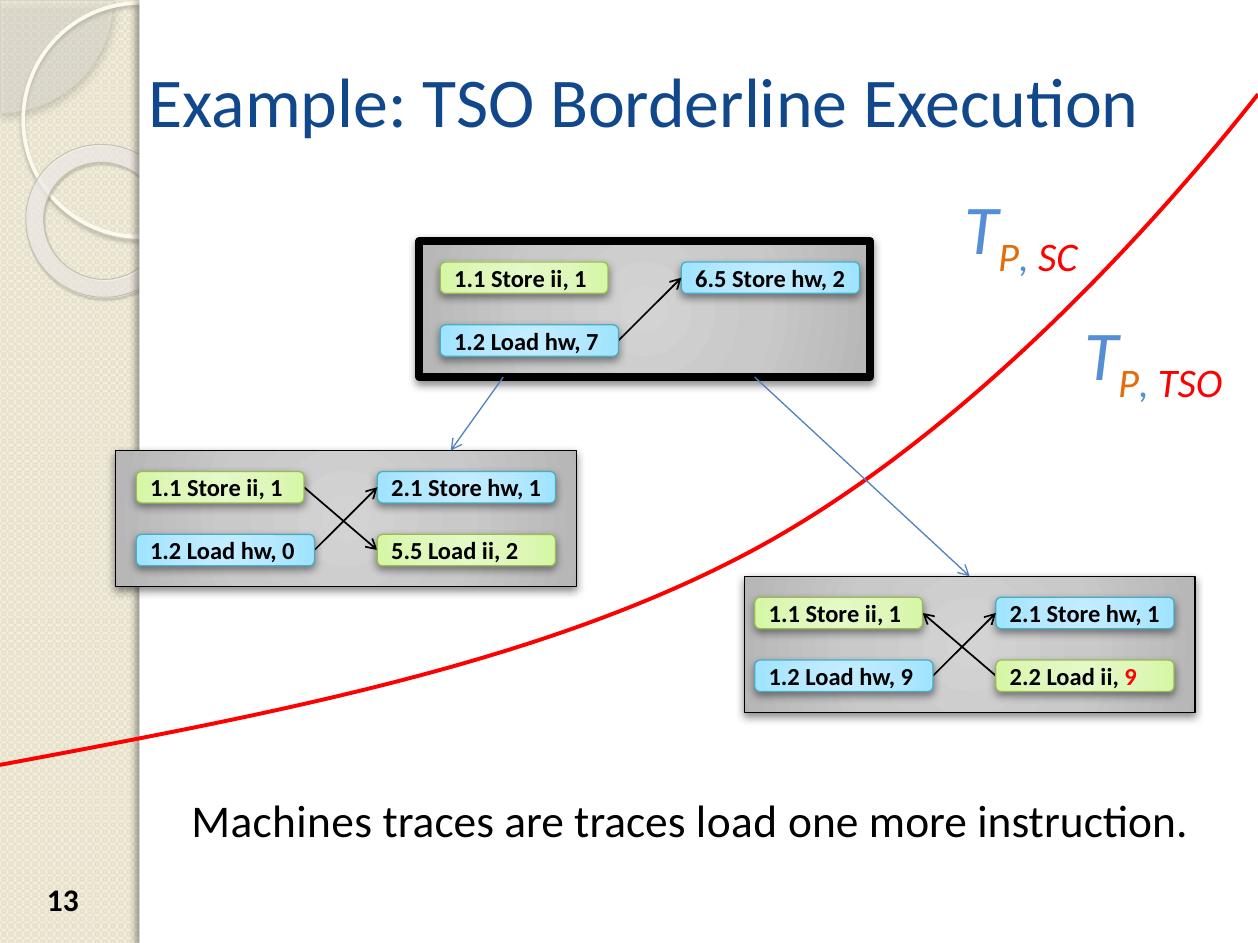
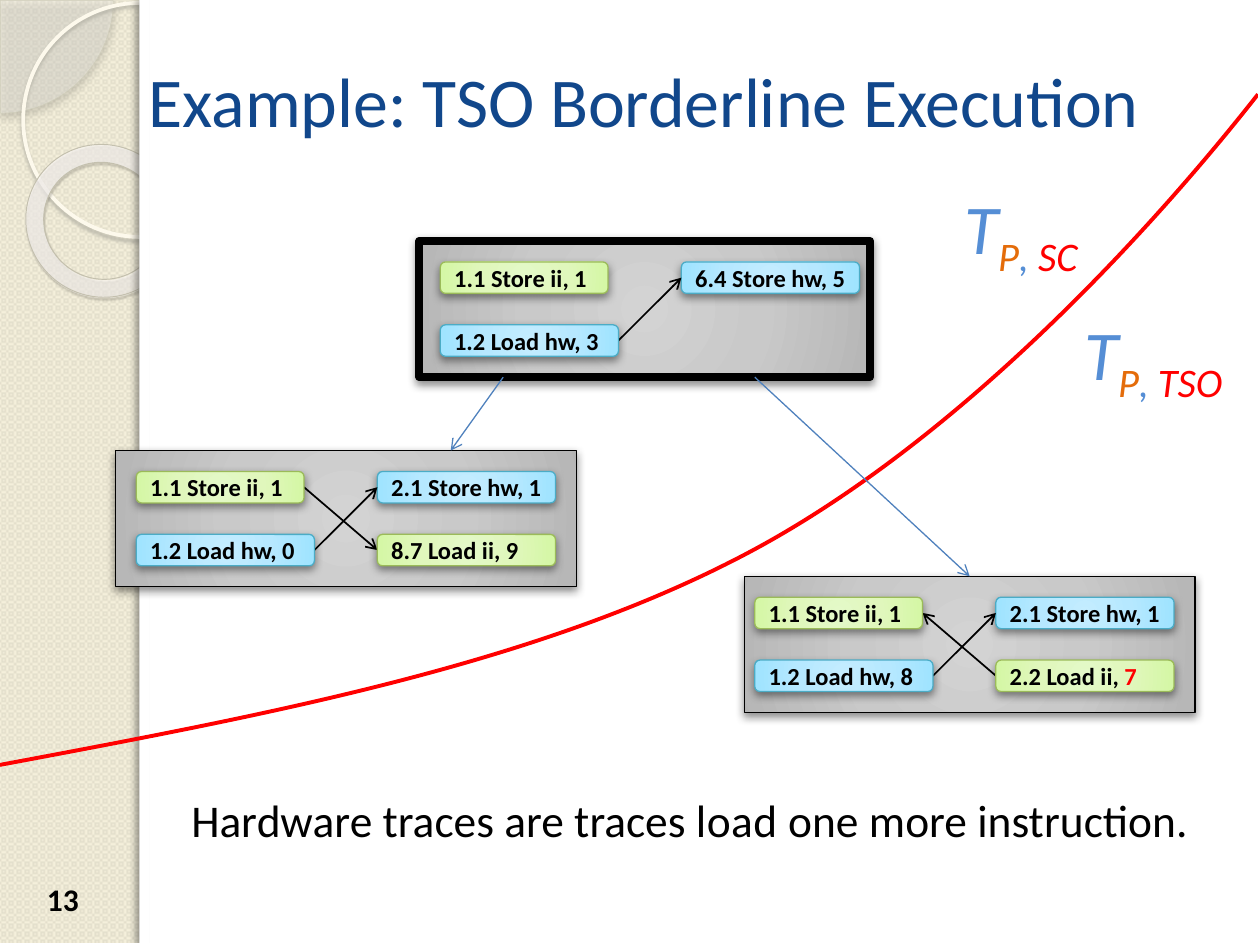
6.5: 6.5 -> 6.4 (711, 279)
hw 2: 2 -> 5 (839, 279)
7: 7 -> 3 (592, 342)
5.5: 5.5 -> 8.7 (407, 552)
ii 2: 2 -> 9 (512, 552)
hw 9: 9 -> 8 (907, 678)
ii 9: 9 -> 7 (1131, 678)
Machines: Machines -> Hardware (282, 823)
